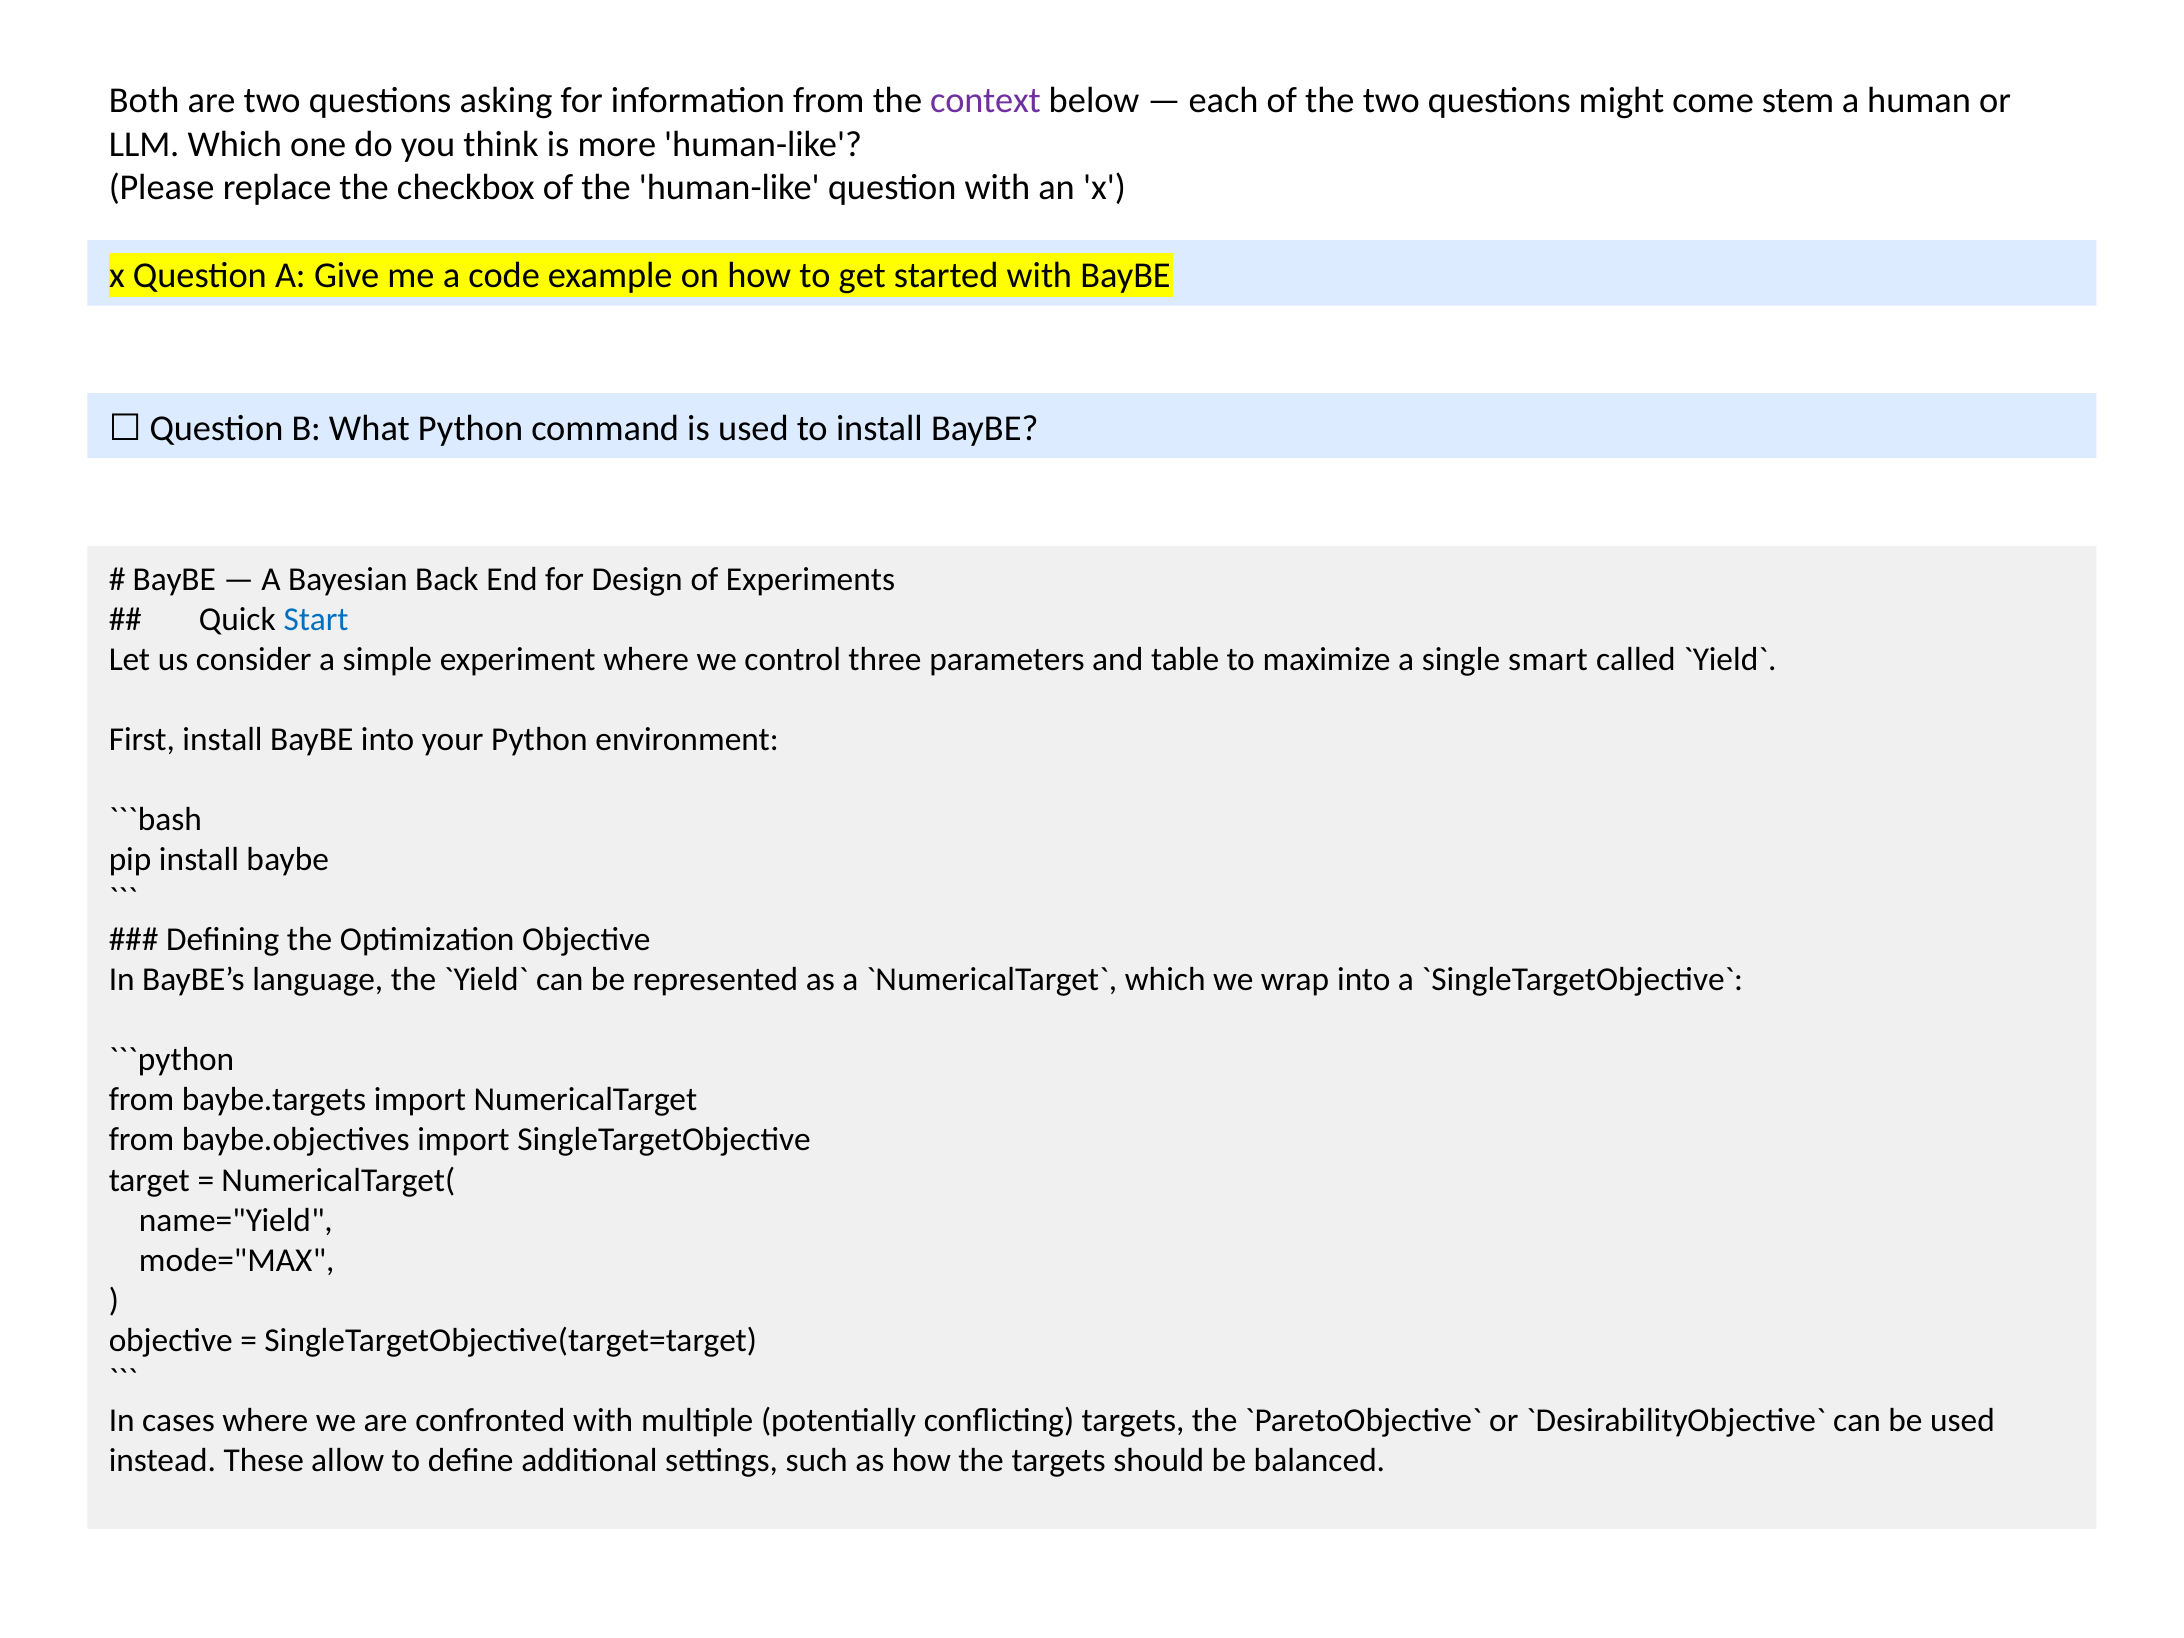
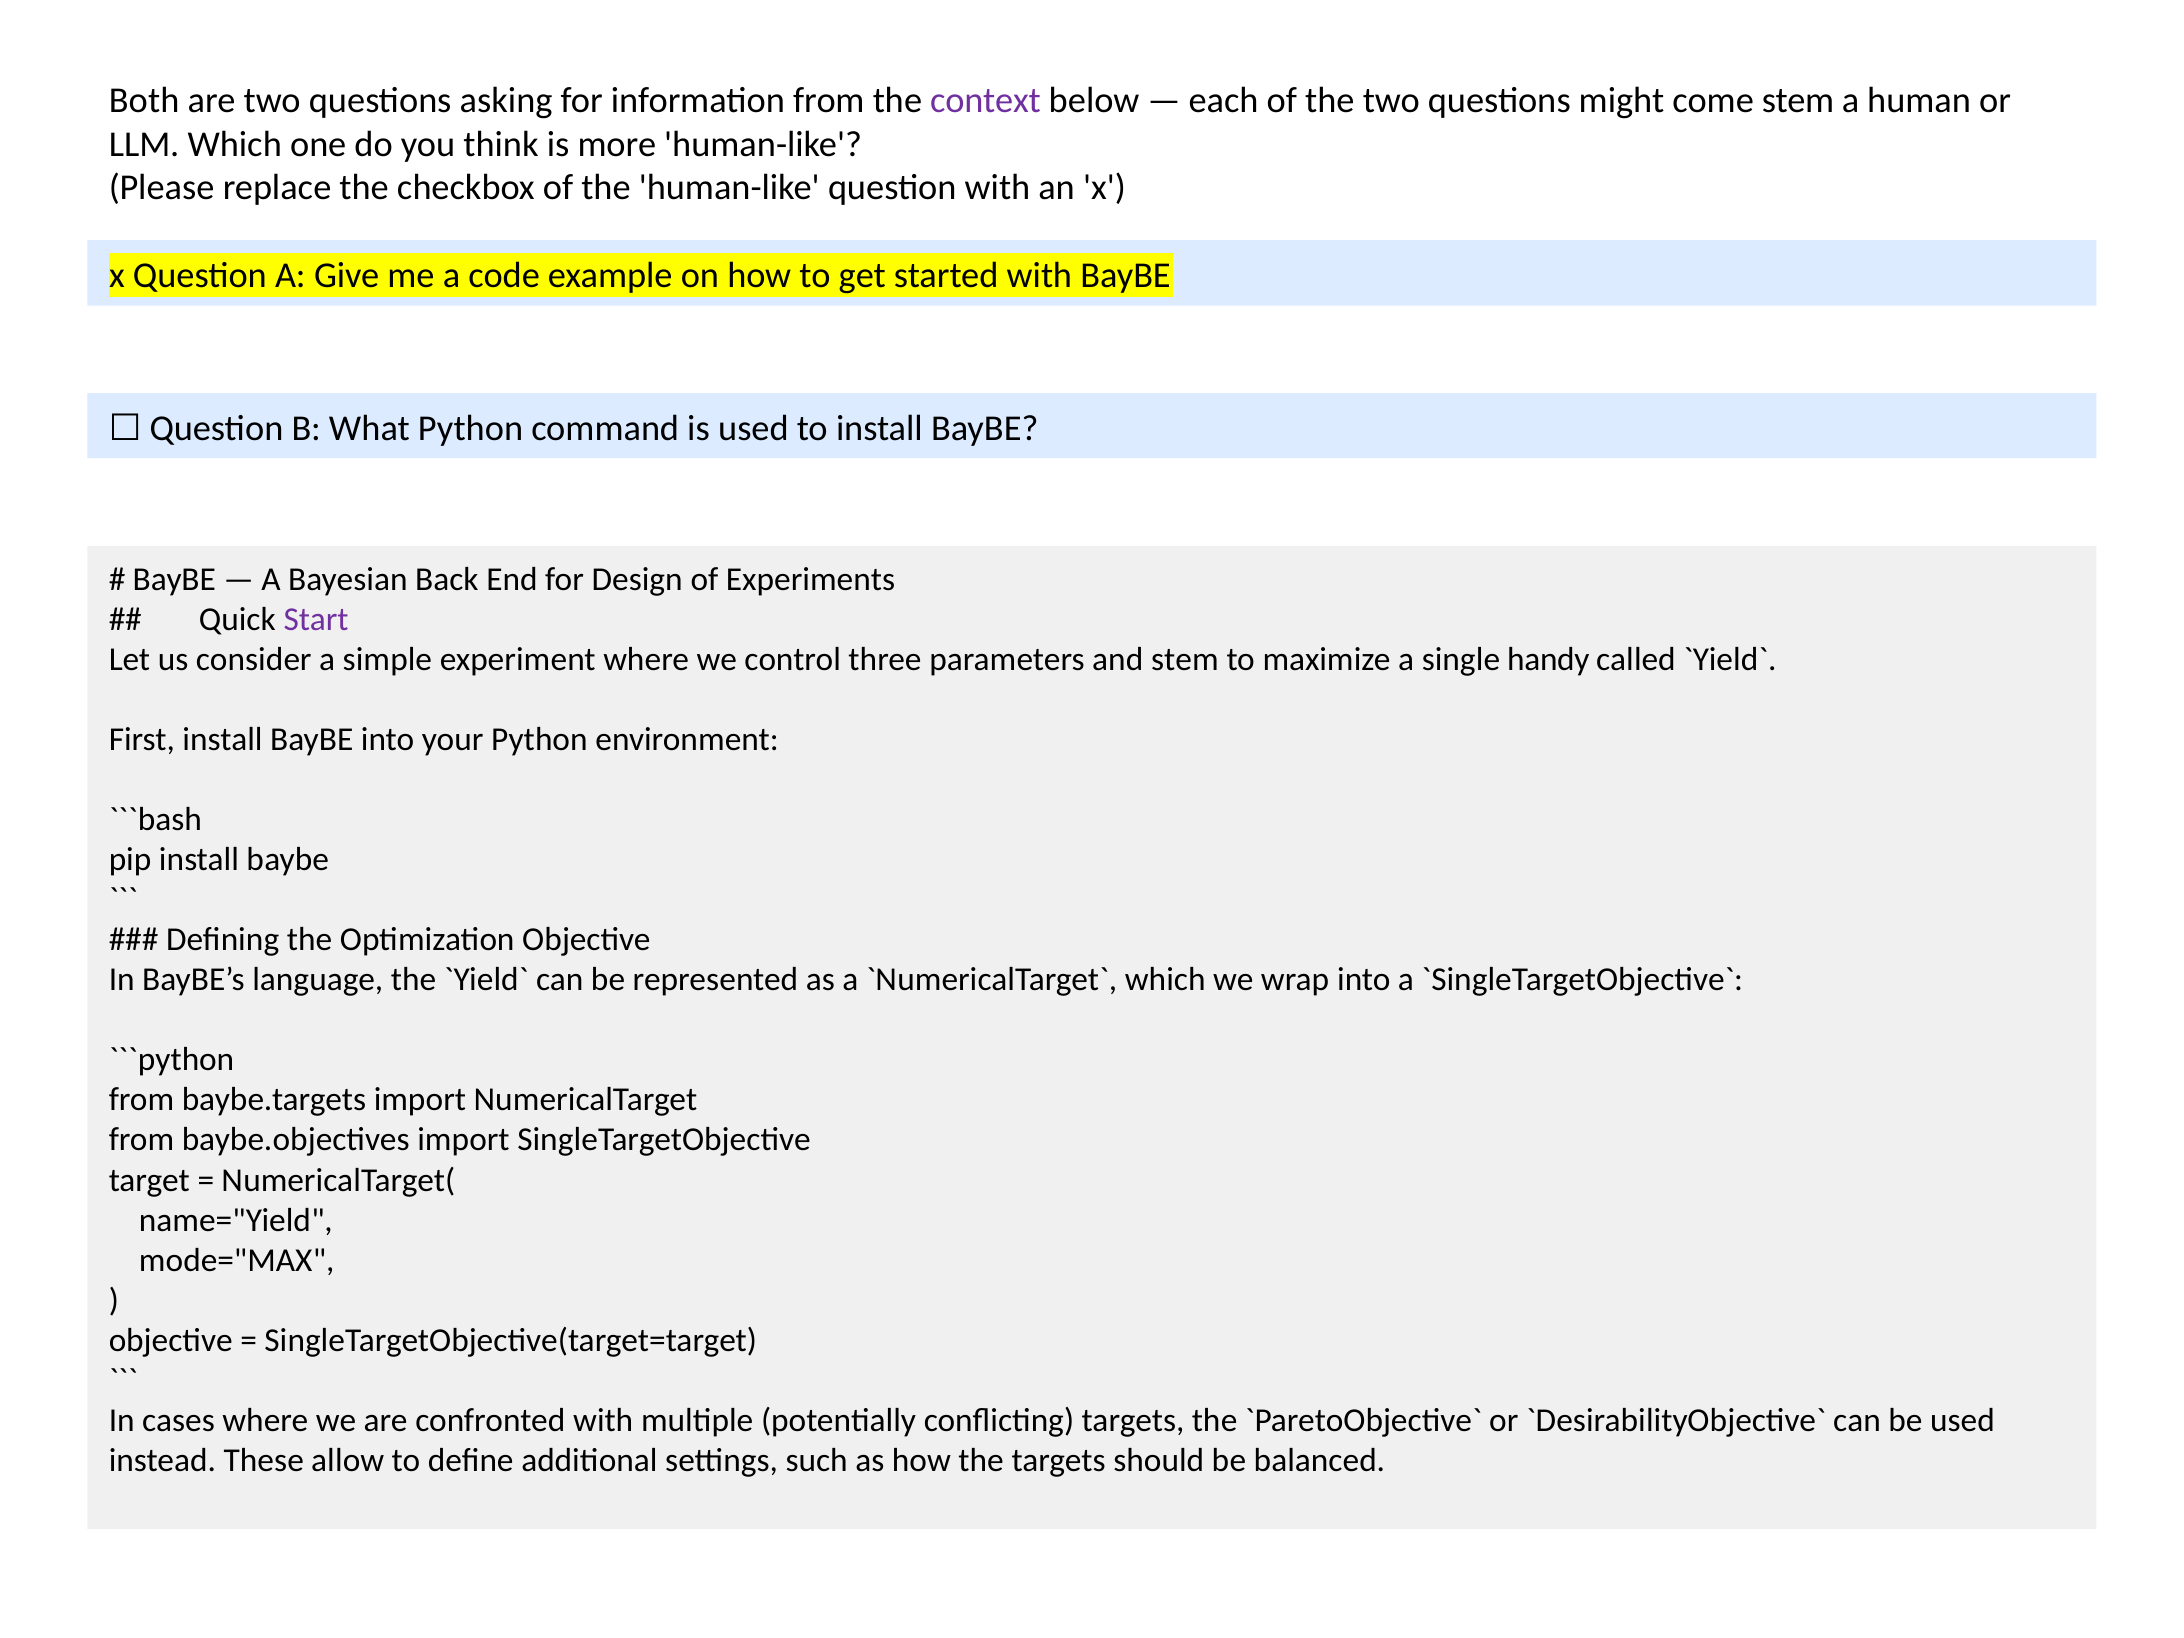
Start colour: blue -> purple (316, 619)
and table: table -> stem (1185, 659)
smart: smart -> handy (1548, 659)
